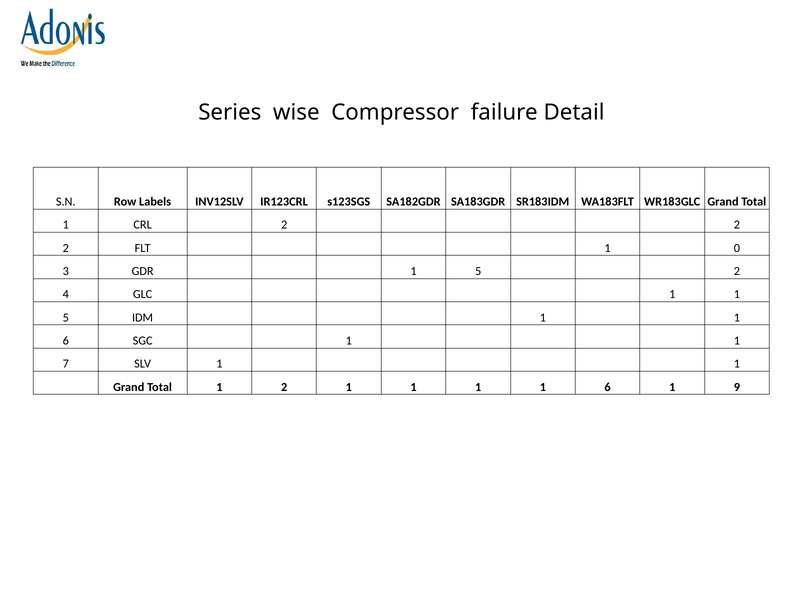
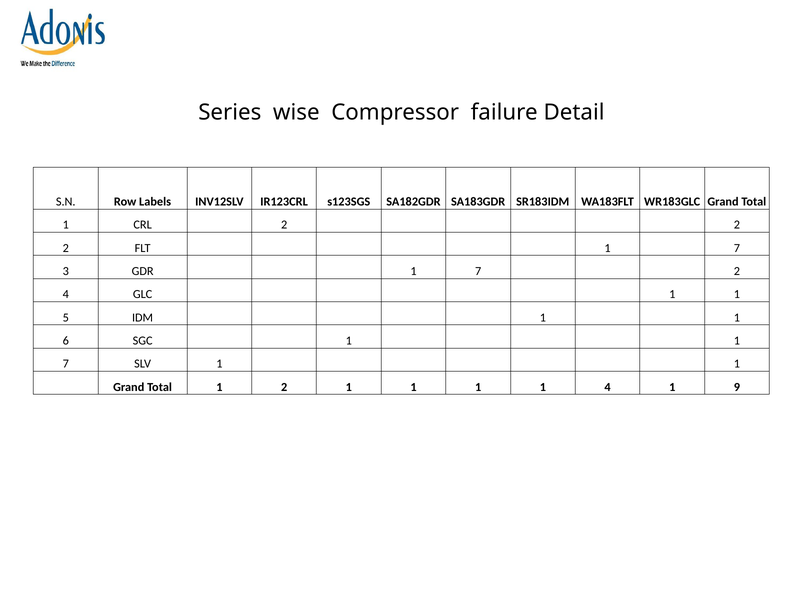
FLT 1 0: 0 -> 7 (737, 248)
GDR 1 5: 5 -> 7 (478, 271)
1 1 1 6: 6 -> 4 (608, 387)
